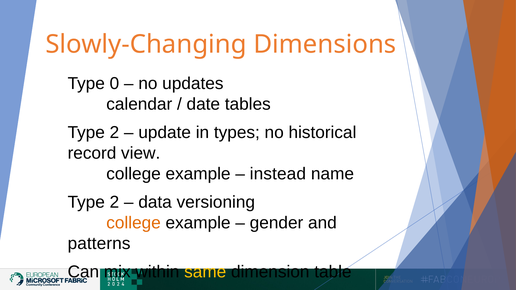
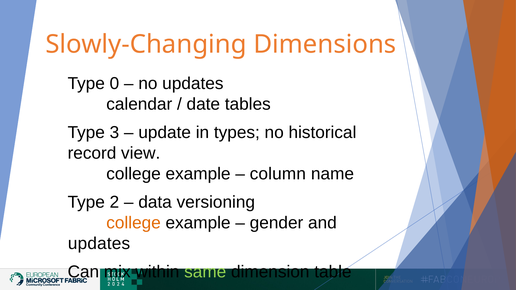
2: 2 -> 3 (114, 133)
instead: instead -> column (278, 174)
patterns: patterns -> updates (99, 244)
same colour: yellow -> light green (205, 272)
